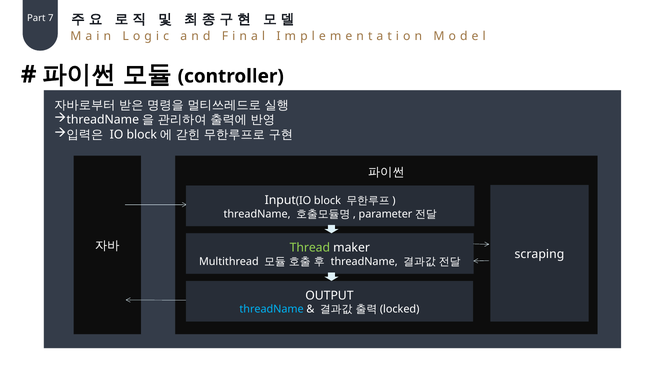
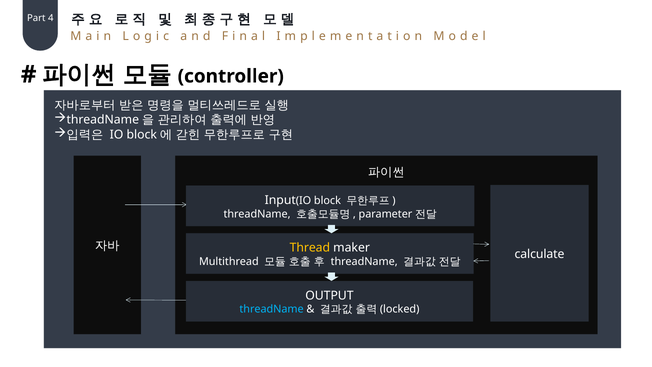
7: 7 -> 4 (51, 18)
Thread colour: light green -> yellow (310, 248)
scraping: scraping -> calculate (539, 254)
